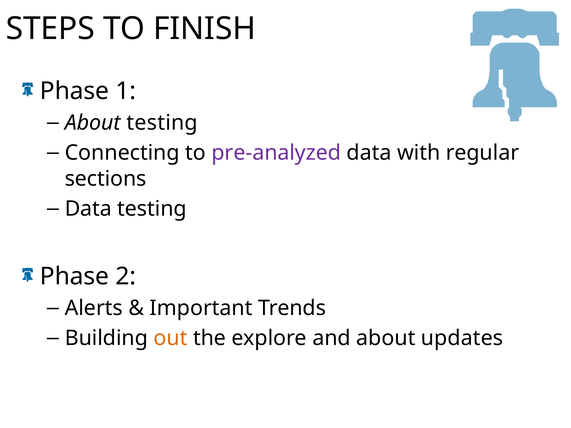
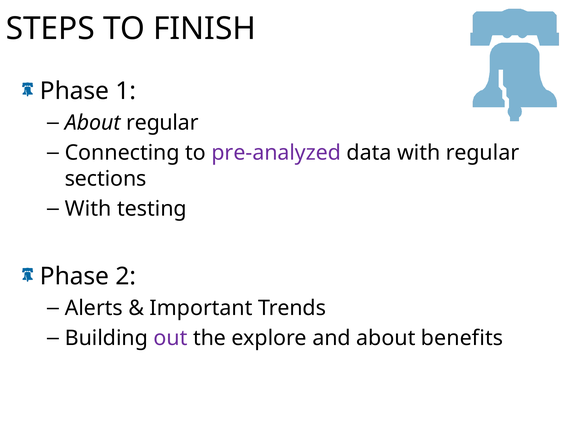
About testing: testing -> regular (162, 123)
Data: Data -> With (88, 209)
out colour: orange -> purple (171, 338)
updates: updates -> benefits (462, 338)
